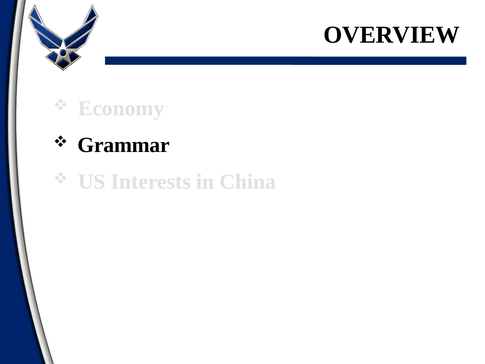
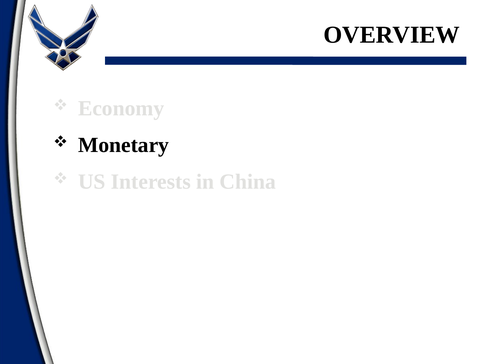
Grammar: Grammar -> Monetary (124, 145)
